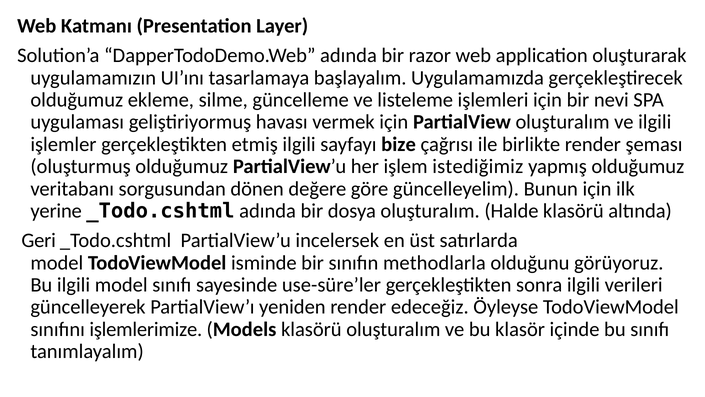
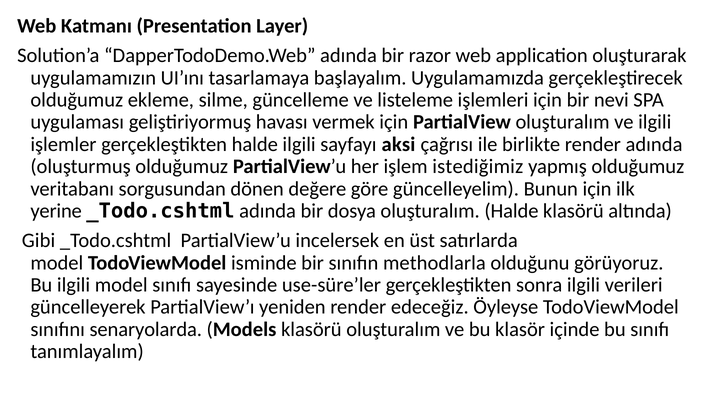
gerçekleştikten etmiş: etmiş -> halde (255, 144)
bize: bize -> aksi (398, 144)
render şeması: şeması -> adında (654, 144)
Geri: Geri -> Gibi (39, 240)
işlemlerimize: işlemlerimize -> senaryolarda (146, 329)
